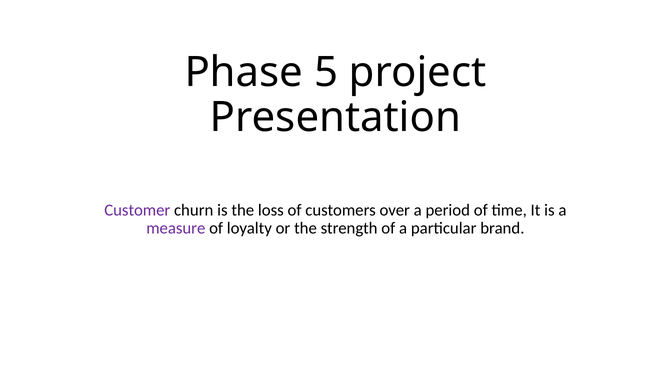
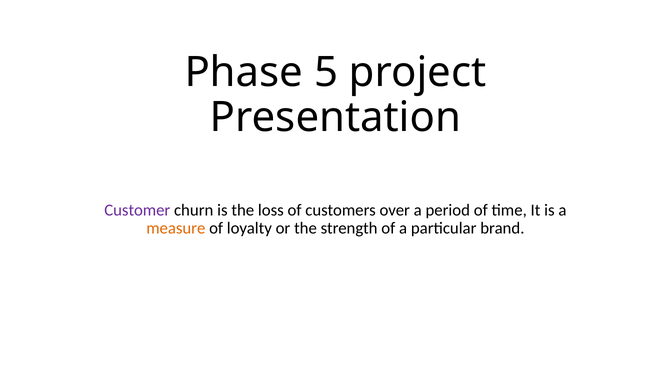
measure colour: purple -> orange (176, 228)
